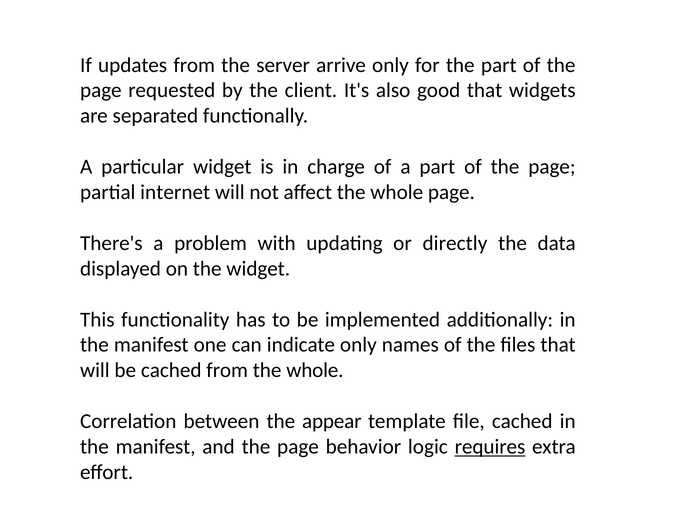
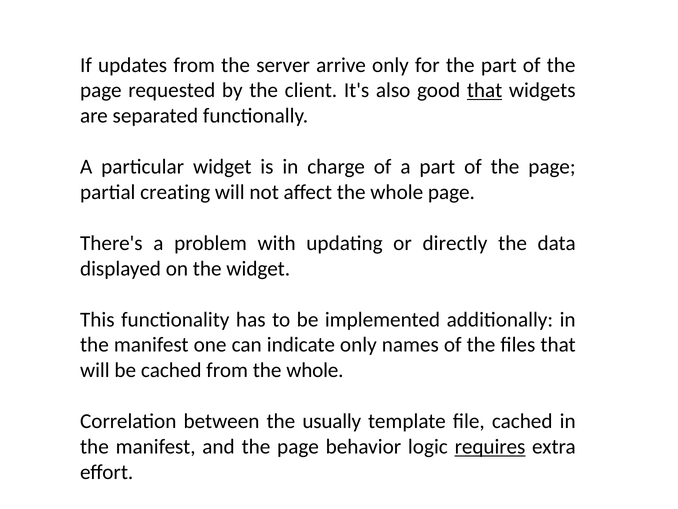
that underline: none -> present (485, 90)
internet: internet -> creating (175, 192)
appear: appear -> usually (332, 421)
